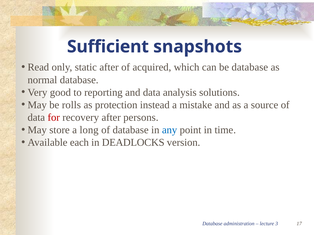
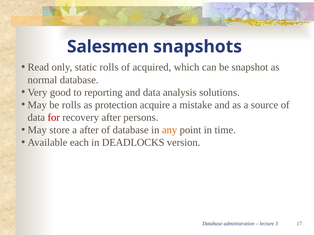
Sufficient: Sufficient -> Salesmen (108, 47)
static after: after -> rolls (109, 67)
be database: database -> snapshot (250, 67)
instead: instead -> acquire (155, 105)
a long: long -> after (89, 130)
any colour: blue -> orange (170, 130)
